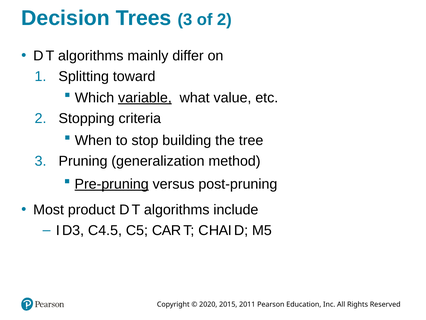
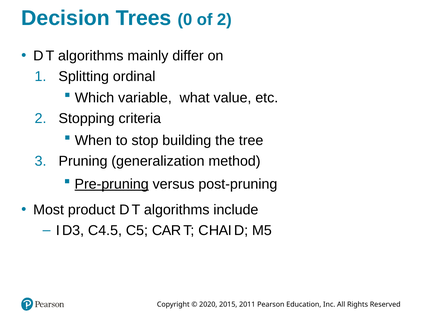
Trees 3: 3 -> 0 (185, 20)
toward: toward -> ordinal (134, 76)
variable underline: present -> none (145, 98)
